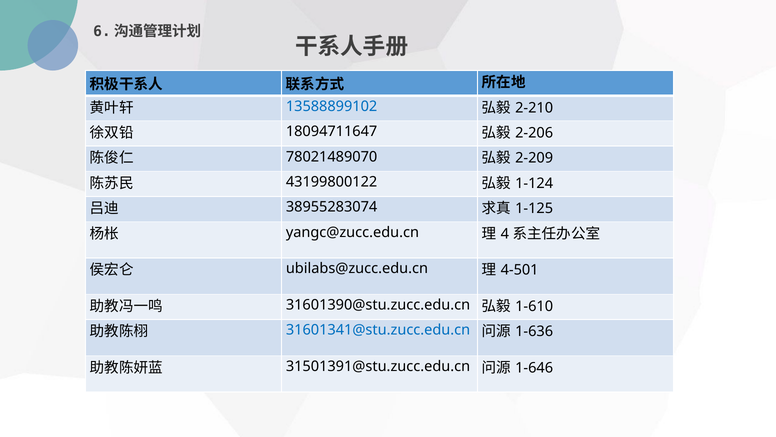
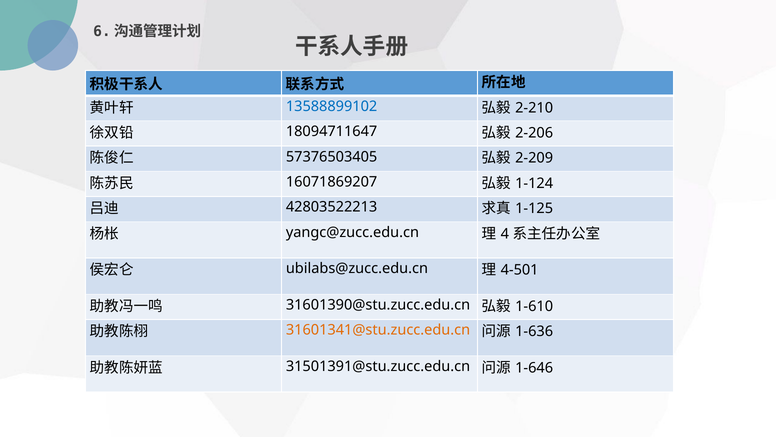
78021489070: 78021489070 -> 57376503405 (332, 157)
43199800122: 43199800122 -> 16071869207 (332, 182)
38955283074: 38955283074 -> 42803522213 (332, 207)
31601341@stu.zucc.edu.cn colour: blue -> orange (378, 330)
